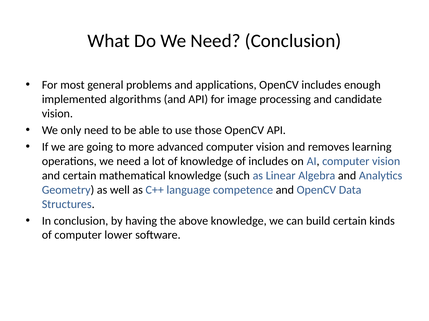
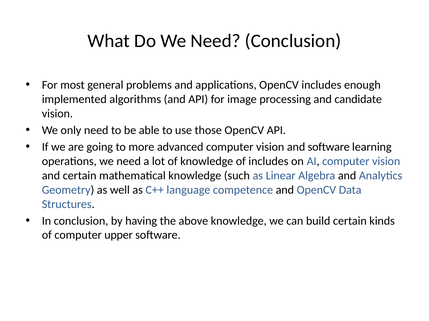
and removes: removes -> software (329, 147)
lower: lower -> upper (119, 236)
